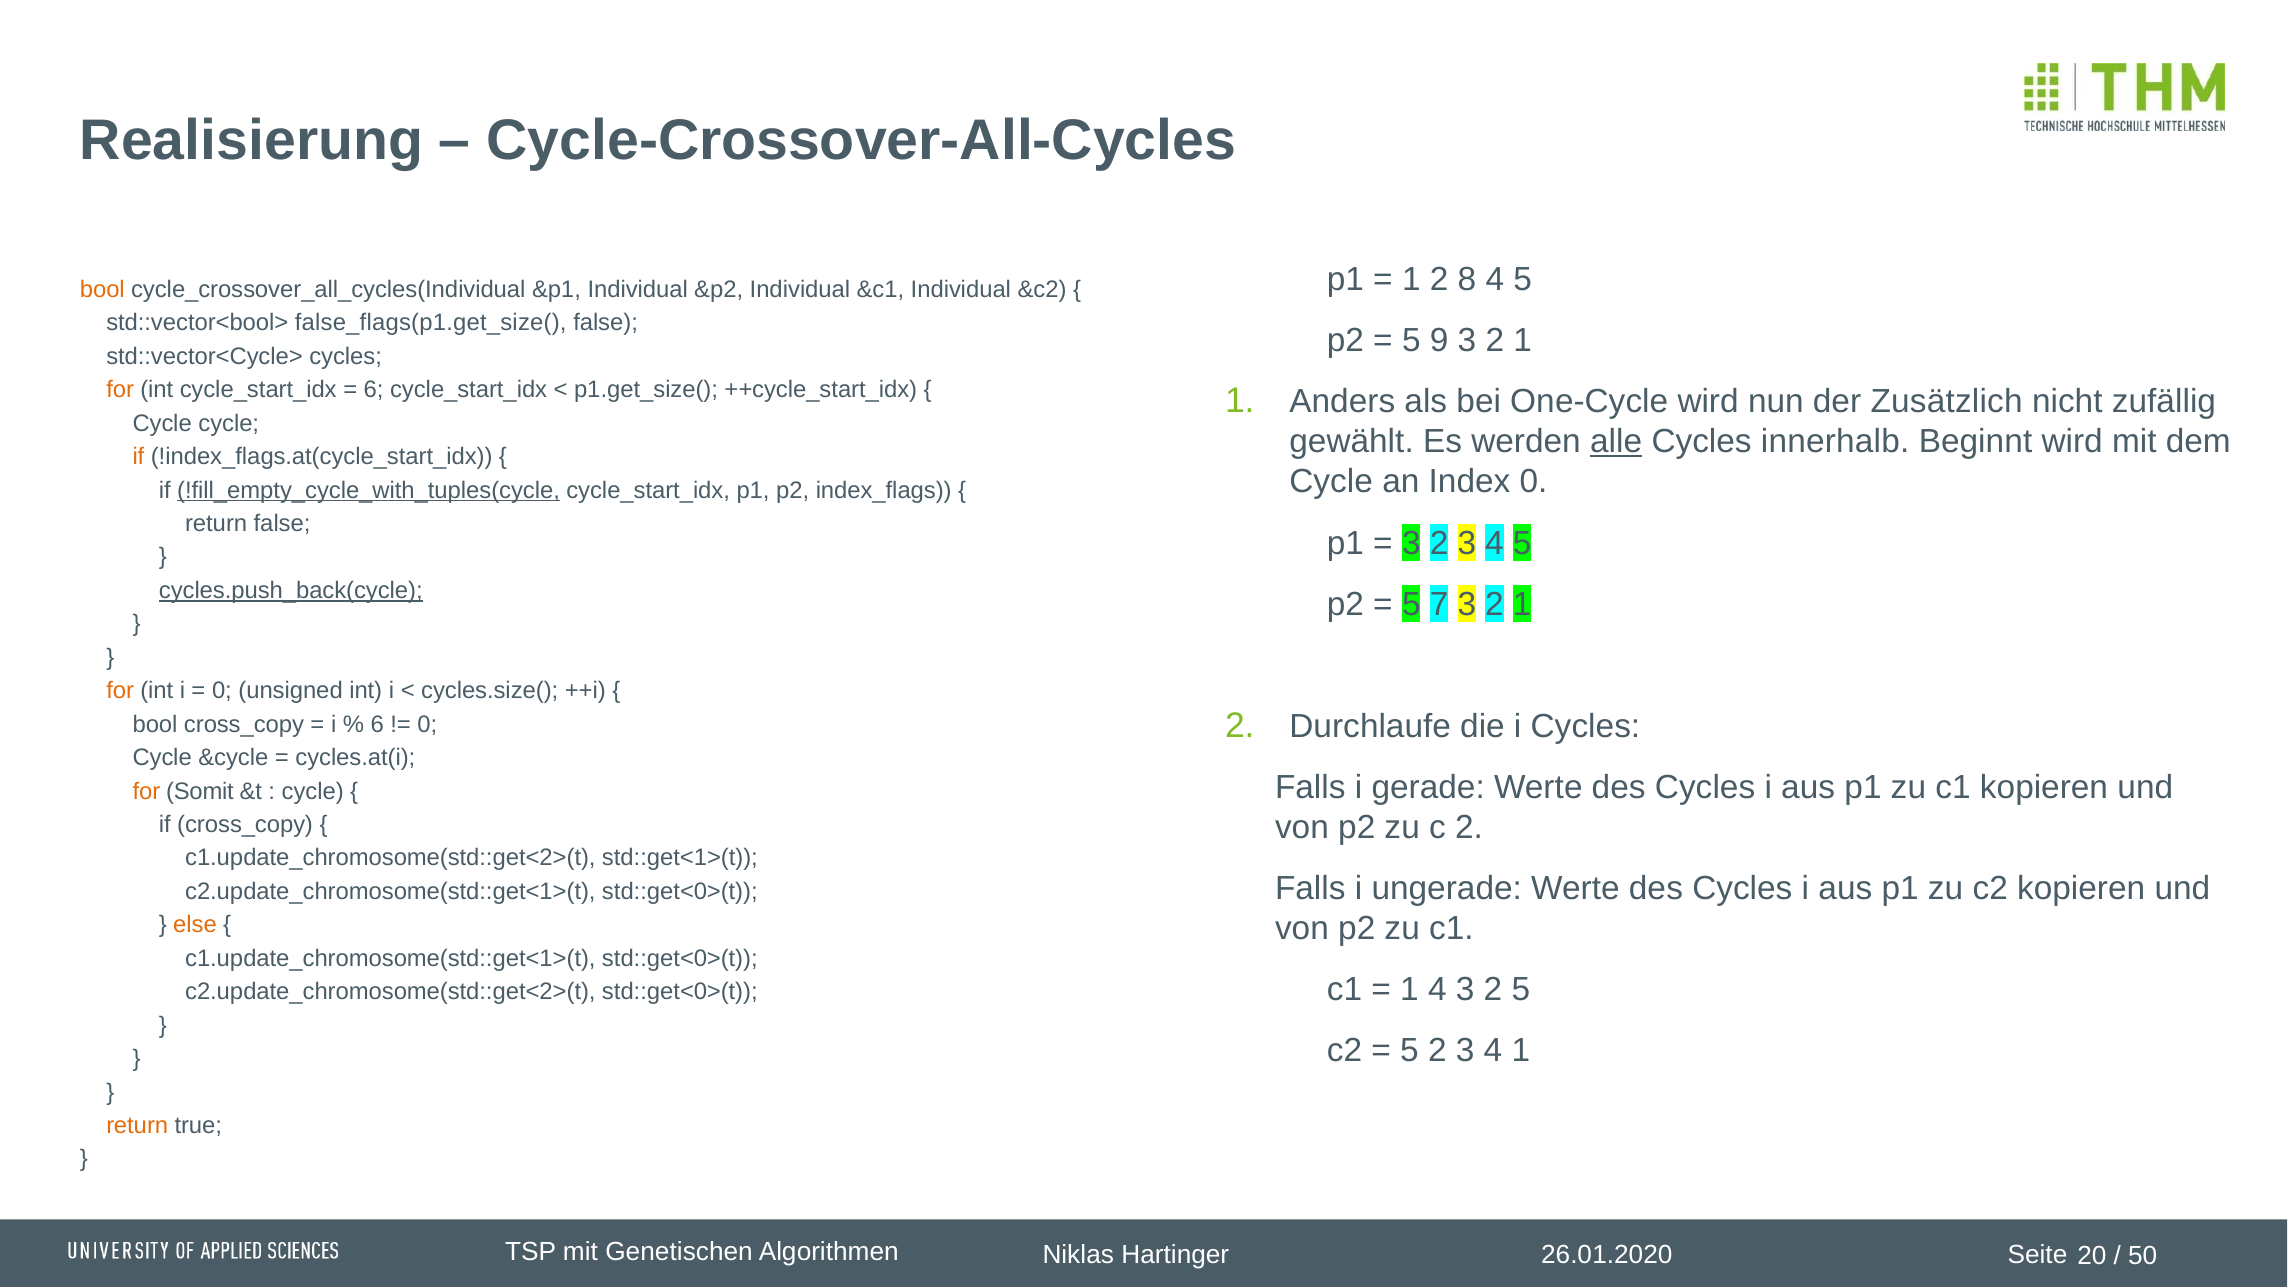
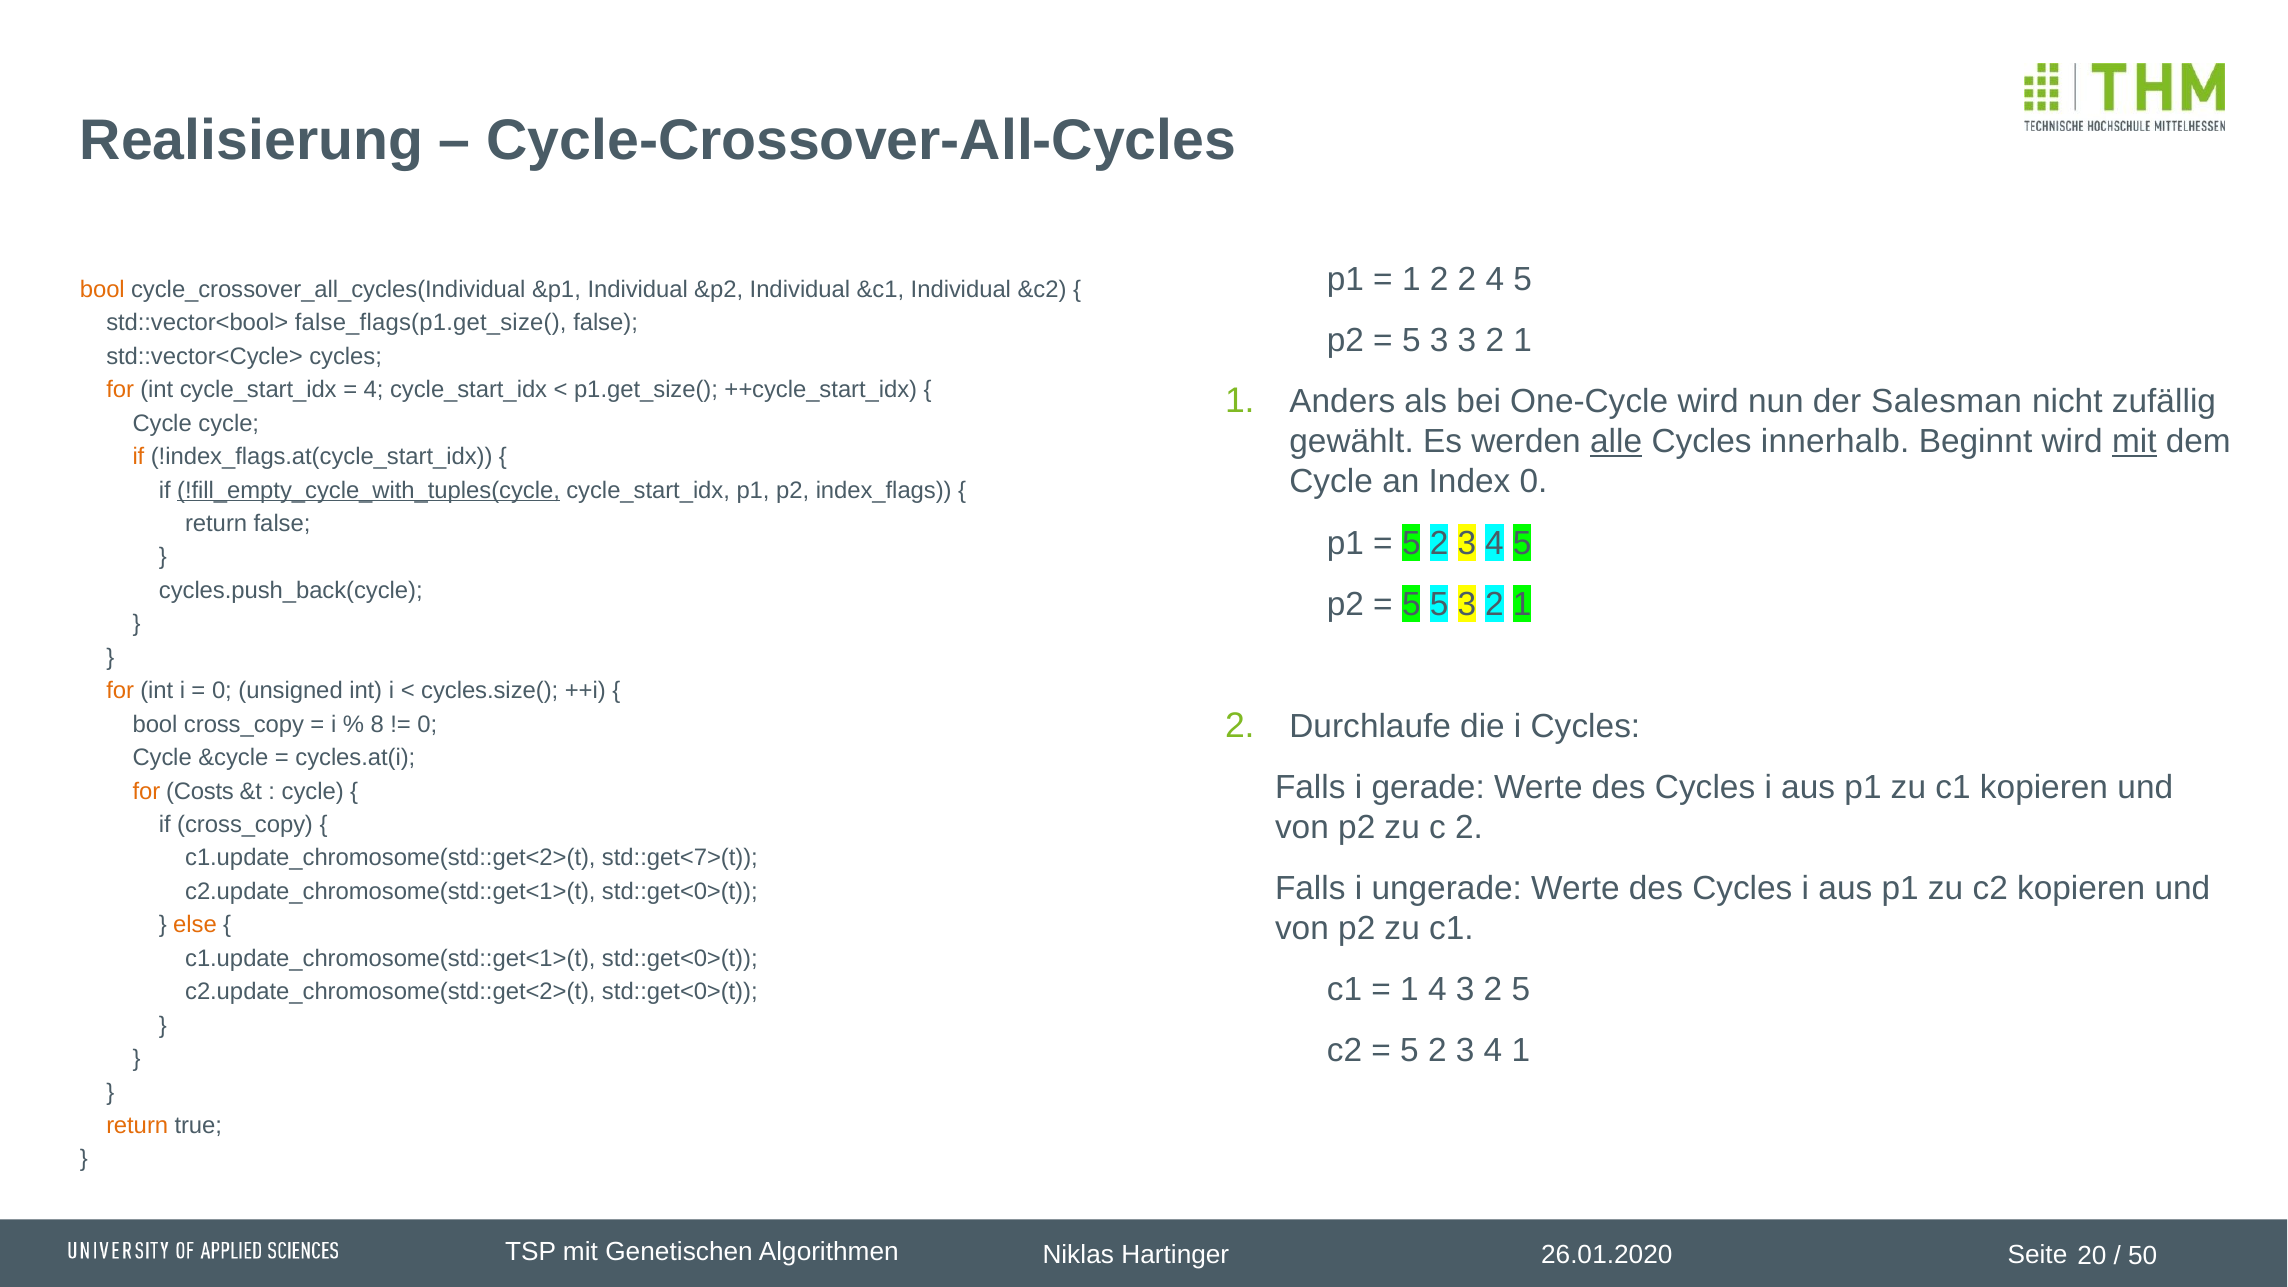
2 8: 8 -> 2 (1467, 280)
9: 9 -> 3 (1439, 341)
6: 6 -> 4 (374, 390)
Zusätzlich: Zusätzlich -> Salesman (1947, 402)
mit underline: none -> present (2134, 442)
3: 3 -> 5 (1411, 543)
cycles.push_back(cycle underline: present -> none (291, 591)
5 7: 7 -> 5 (1439, 604)
6: 6 -> 8 (377, 724)
Somit: Somit -> Costs (200, 791)
std::get<1>(t: std::get<1>(t -> std::get<7>(t (680, 858)
